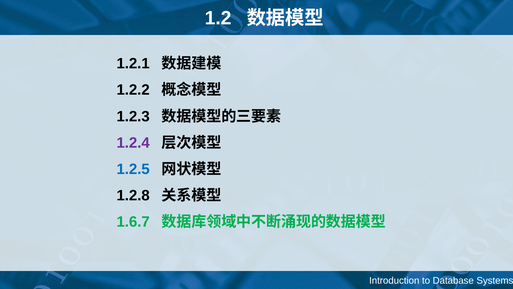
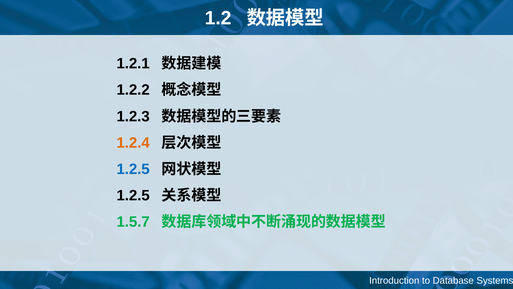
1.2.4 colour: purple -> orange (133, 143)
1.2.8: 1.2.8 -> 1.2.5 (133, 195)
1.6.7: 1.6.7 -> 1.5.7 (133, 222)
